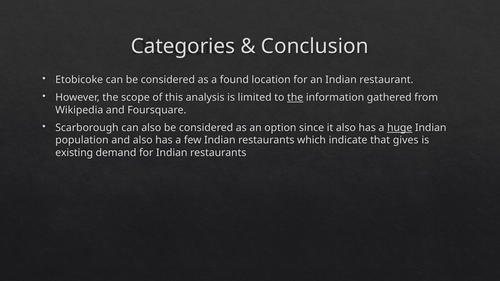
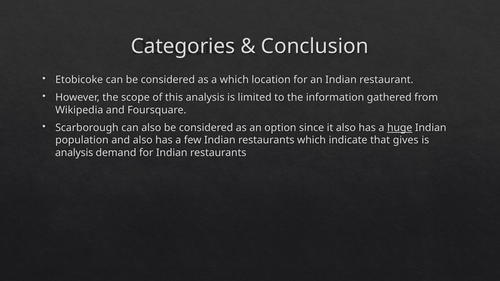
a found: found -> which (234, 80)
the underline: present -> none (295, 98)
existing: existing -> analysis (74, 153)
